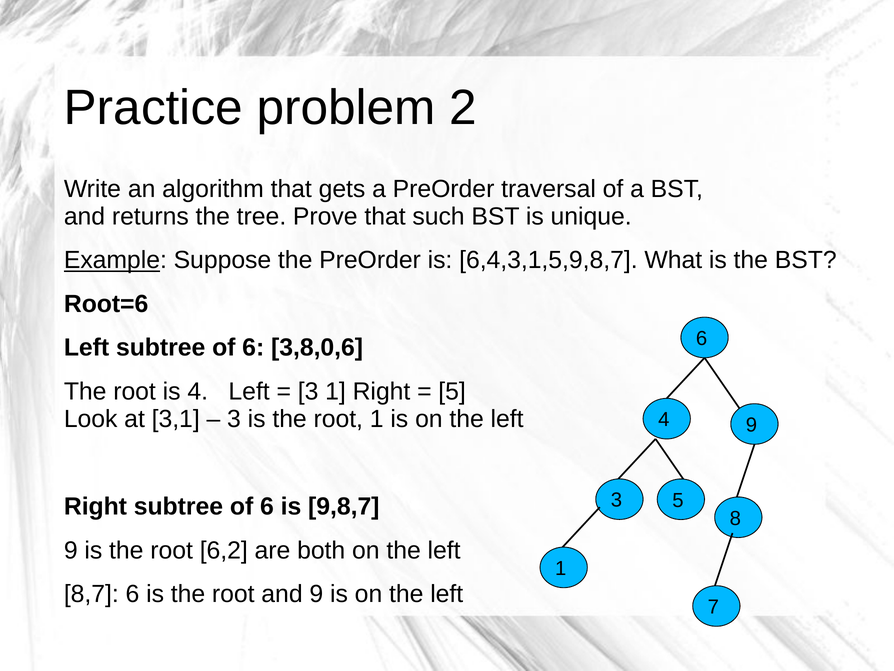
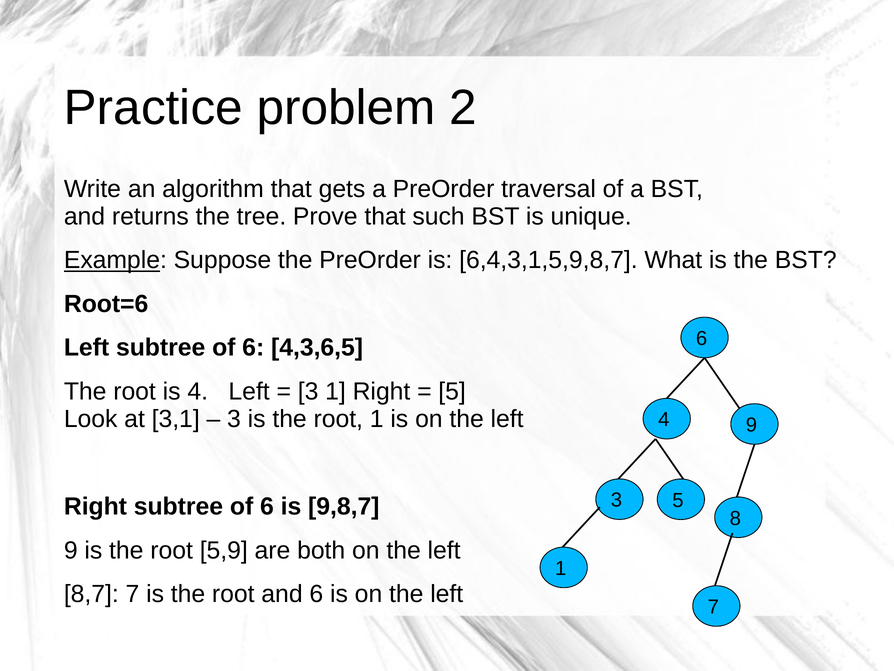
3,8,0,6: 3,8,0,6 -> 4,3,6,5 (317, 347)
6,2: 6,2 -> 5,9 (224, 550)
8,7 6: 6 -> 7 (132, 594)
and 9: 9 -> 6 (316, 594)
